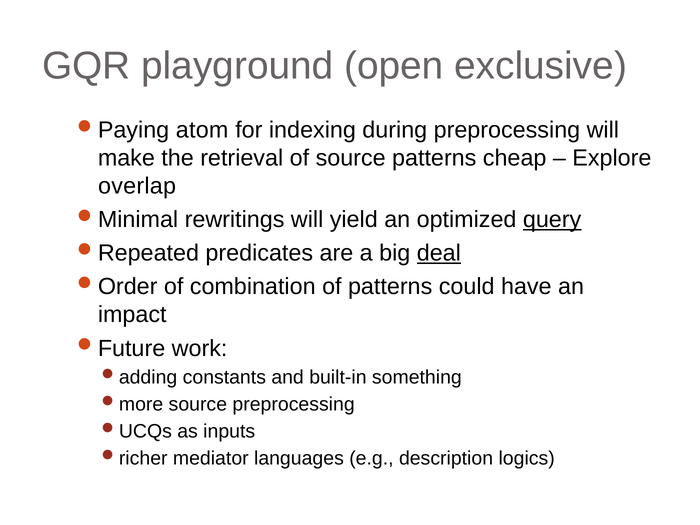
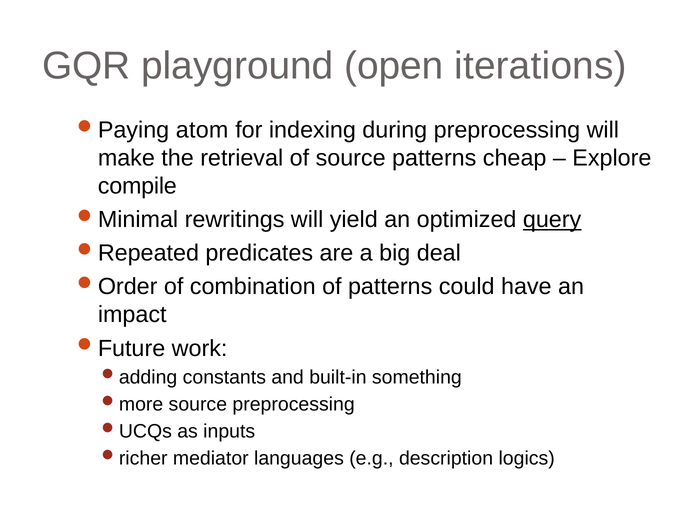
exclusive: exclusive -> iterations (541, 66)
overlap: overlap -> compile (137, 186)
deal underline: present -> none (439, 253)
